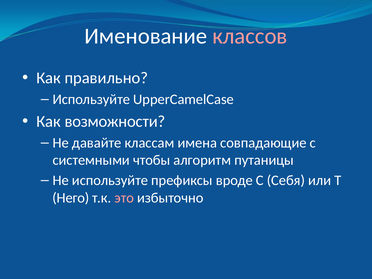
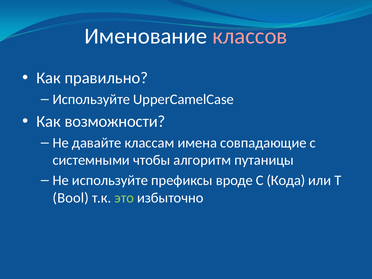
Себя: Себя -> Кода (286, 180)
Него: Него -> Bool (71, 198)
это colour: pink -> light green (124, 198)
